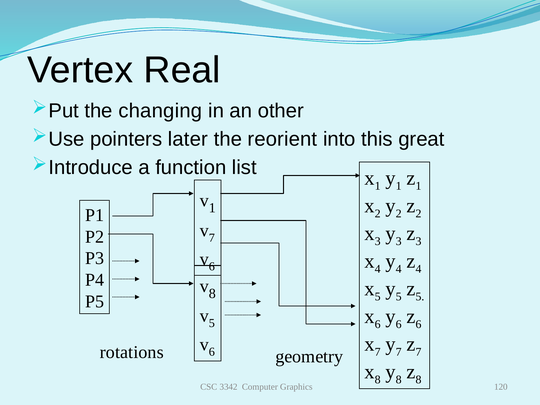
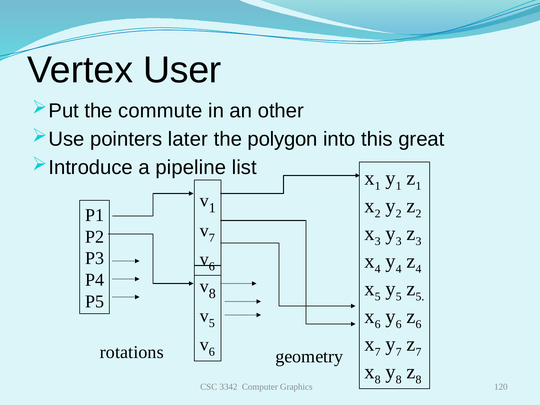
Real: Real -> User (182, 70)
changing: changing -> commute (160, 111)
reorient: reorient -> polygon (283, 139)
function: function -> pipeline (191, 167)
